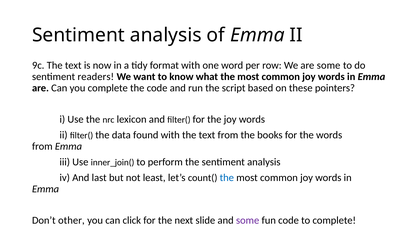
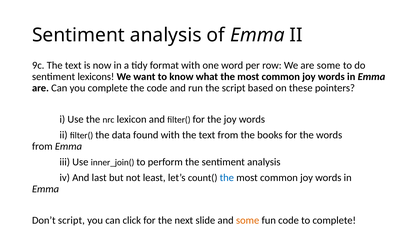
readers: readers -> lexicons (96, 77)
Don’t other: other -> script (71, 221)
some colour: purple -> orange (248, 221)
